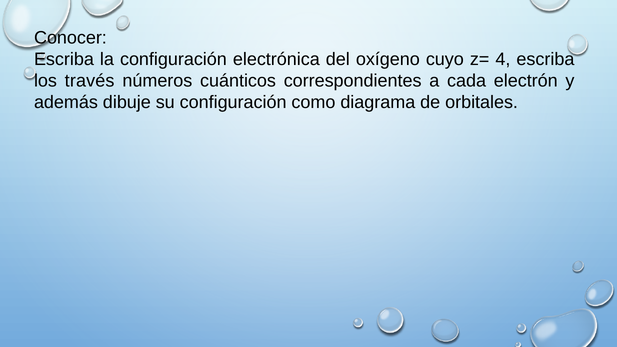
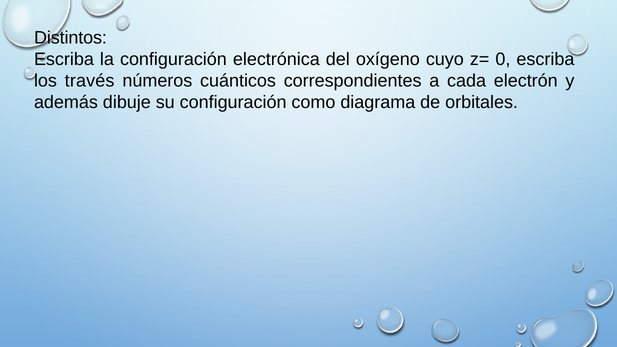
Conocer: Conocer -> Distintos (70, 38)
4: 4 -> 0 (503, 59)
